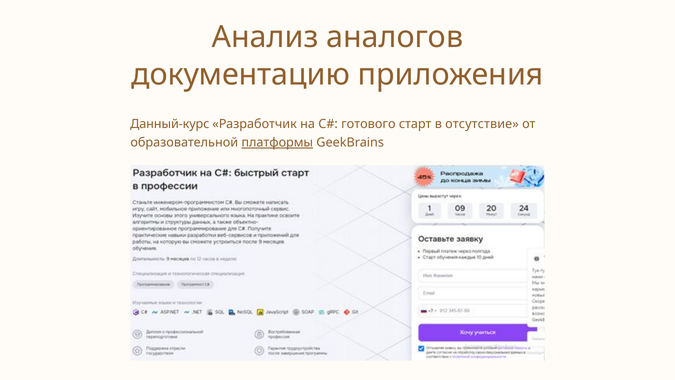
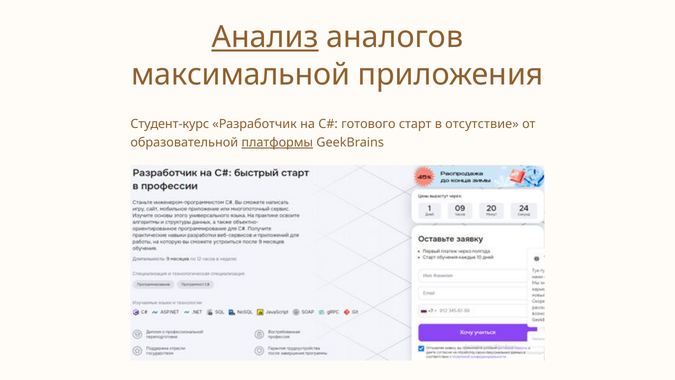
Анализ underline: none -> present (265, 37)
документацию: документацию -> максимальной (241, 75)
Данный-курс: Данный-курс -> Студент-курс (170, 124)
